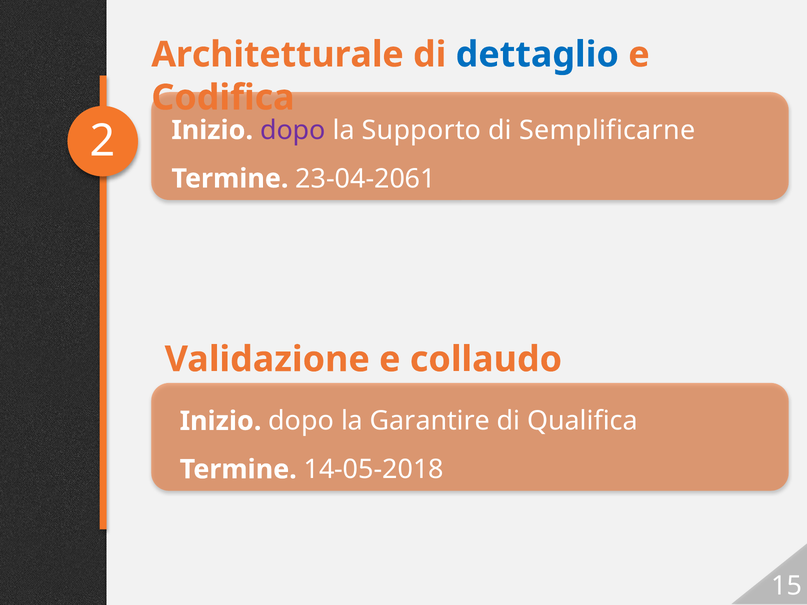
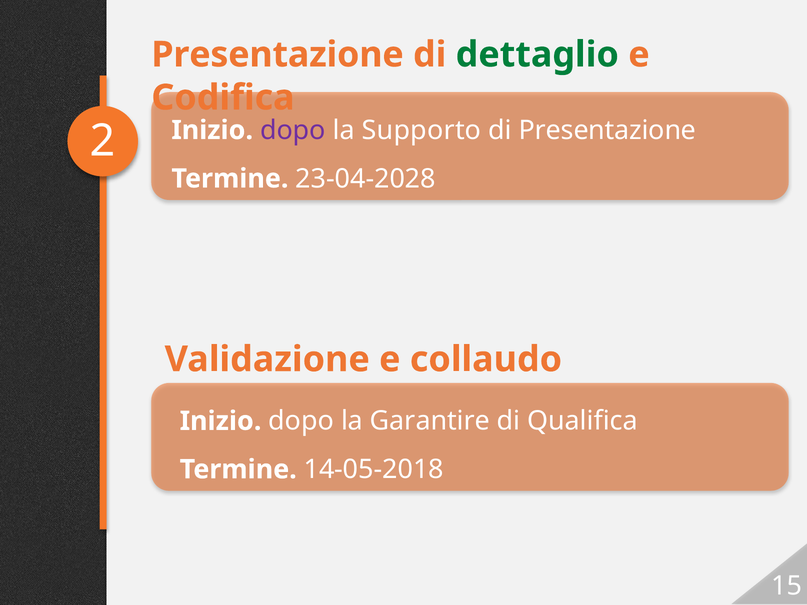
Architetturale: Architetturale -> Presentazione (278, 55)
dettaglio colour: blue -> green (537, 55)
di Semplificarne: Semplificarne -> Presentazione (608, 130)
23-04-2061: 23-04-2061 -> 23-04-2028 (366, 179)
